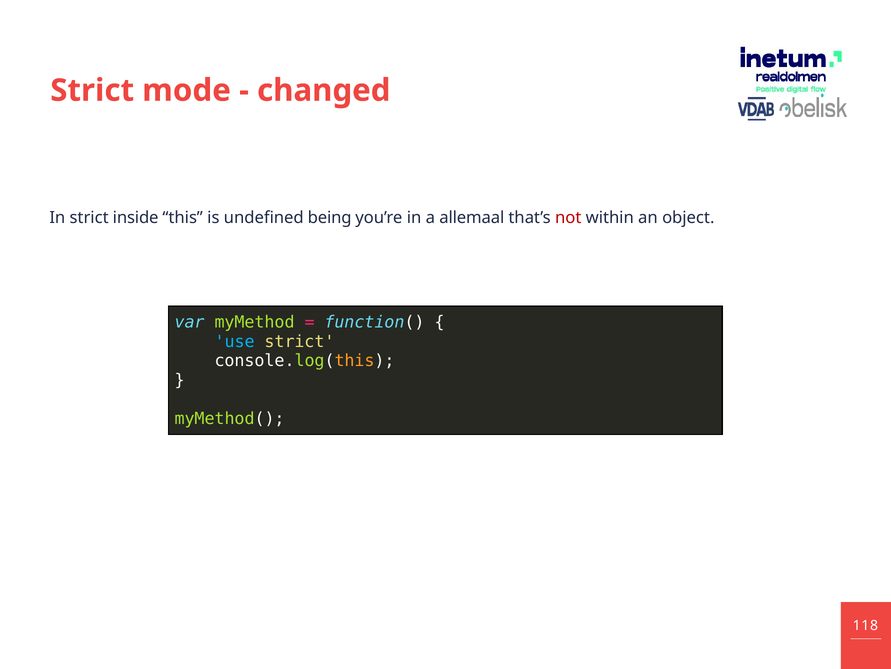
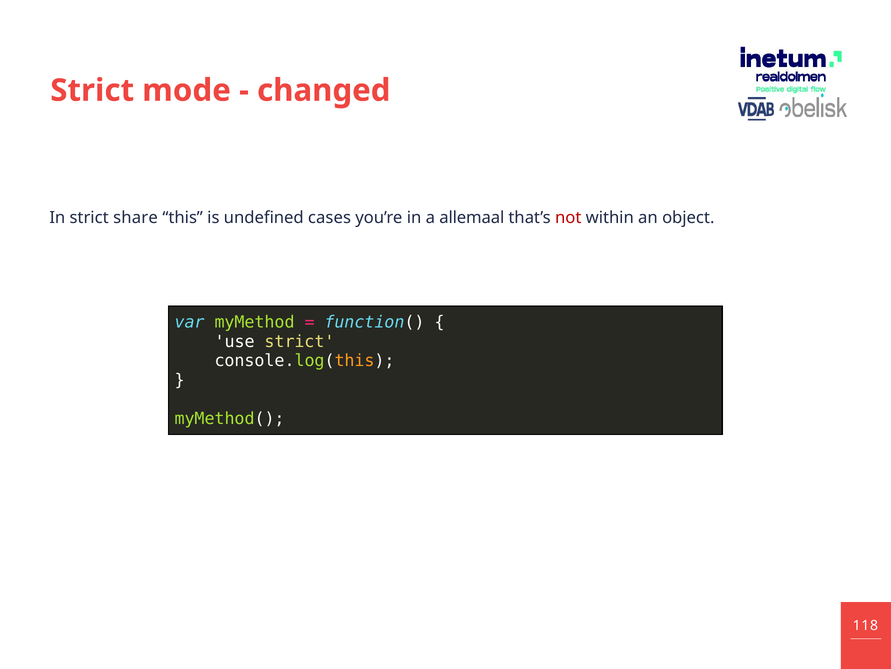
inside: inside -> share (135, 218)
being: being -> cases (329, 218)
use colour: light blue -> white (235, 341)
